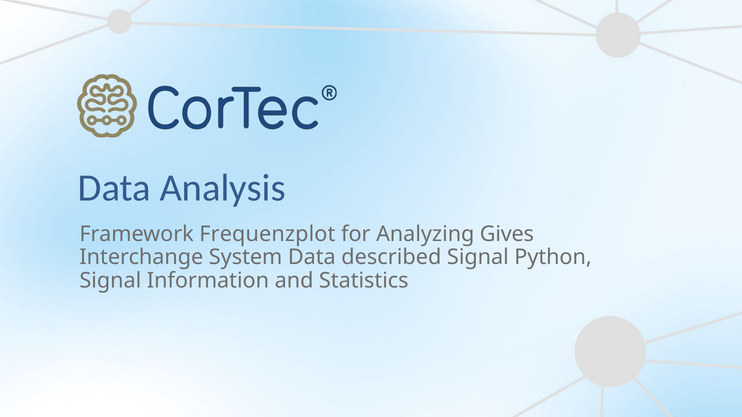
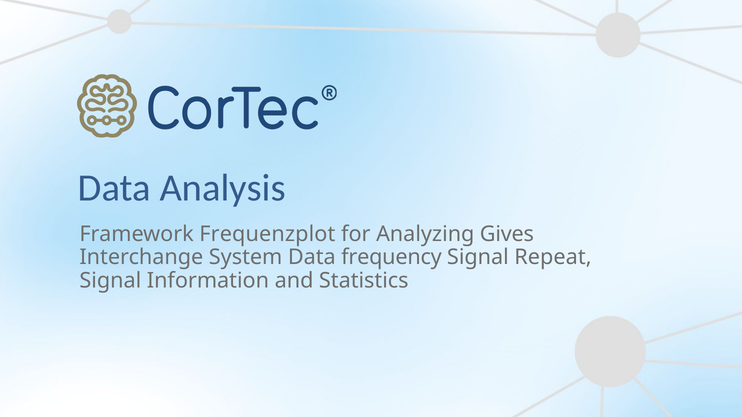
described: described -> frequency (391, 257)
Python: Python -> Repeat (553, 257)
